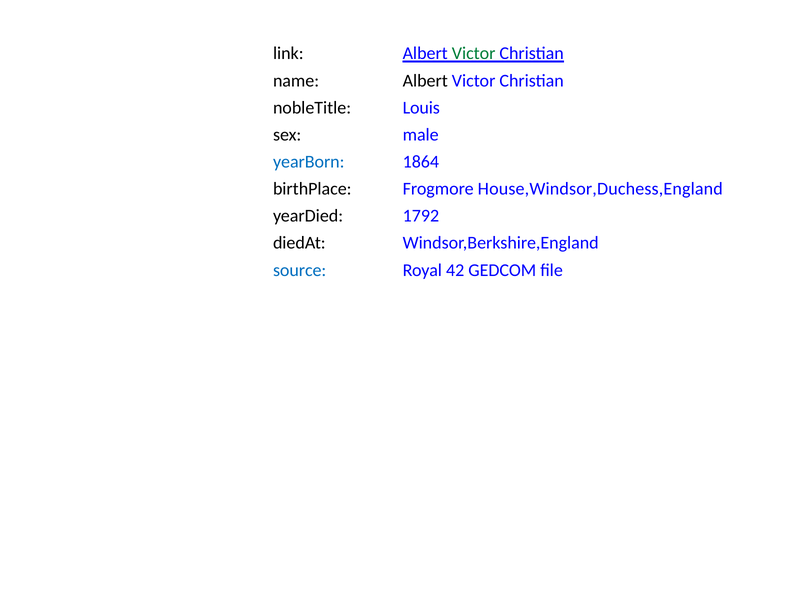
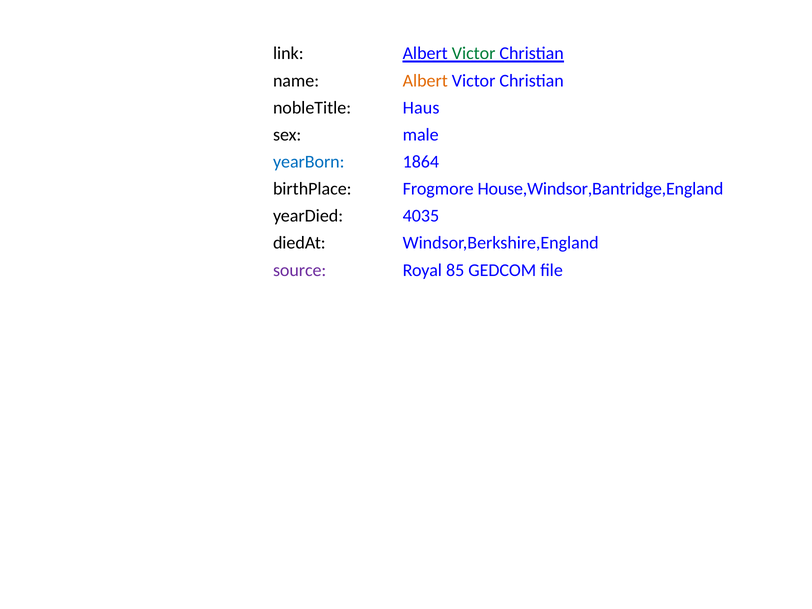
Albert colour: black -> orange (425, 81)
Louis: Louis -> Haus (421, 108)
House,Windsor,Duchess,England: House,Windsor,Duchess,England -> House,Windsor,Bantridge,England (600, 189)
1792: 1792 -> 4035 (421, 216)
source colour: blue -> purple (300, 270)
42: 42 -> 85 (455, 270)
